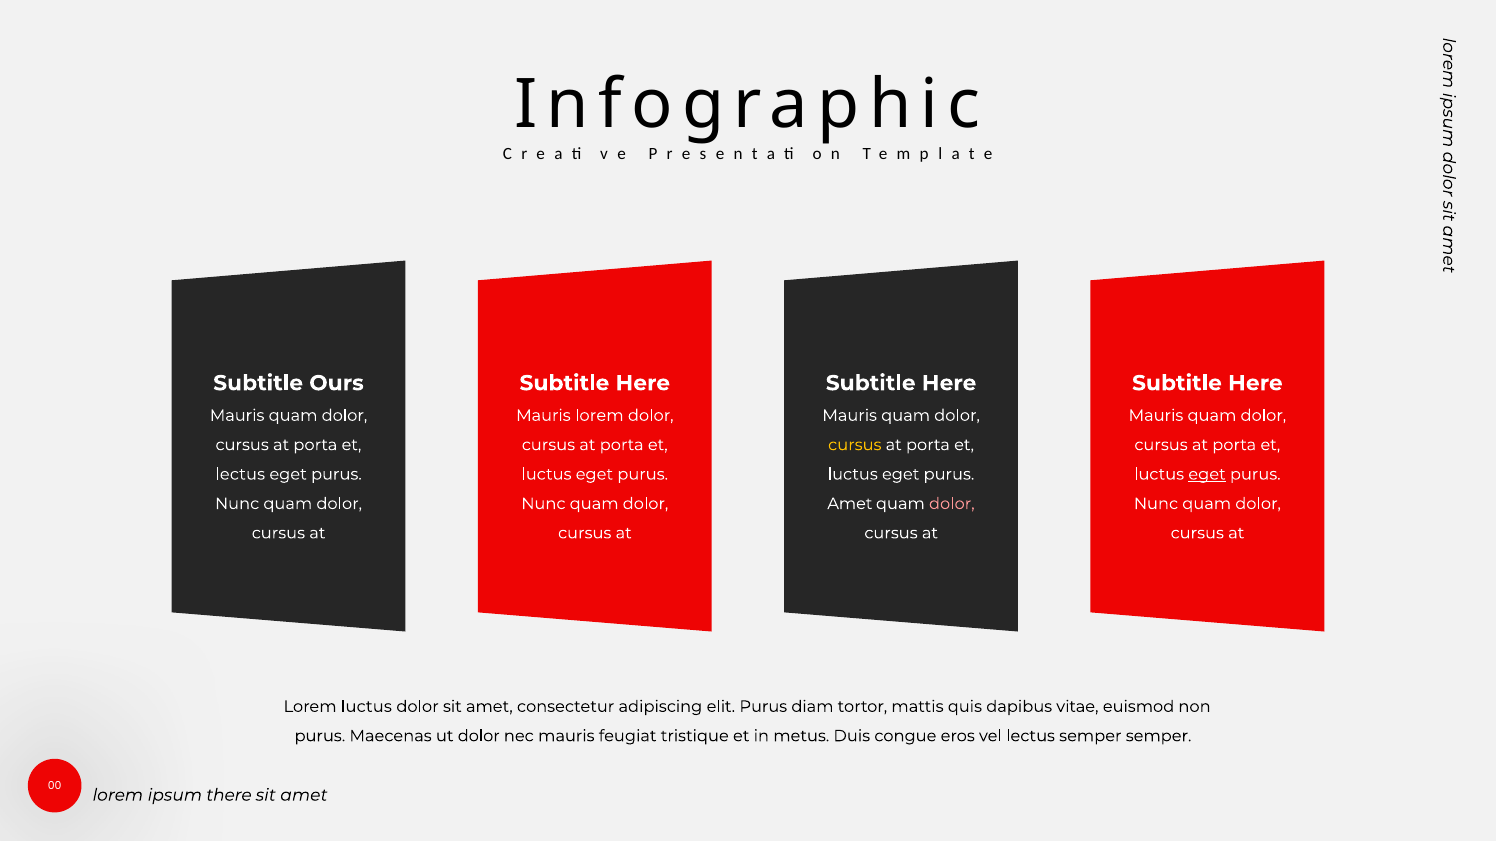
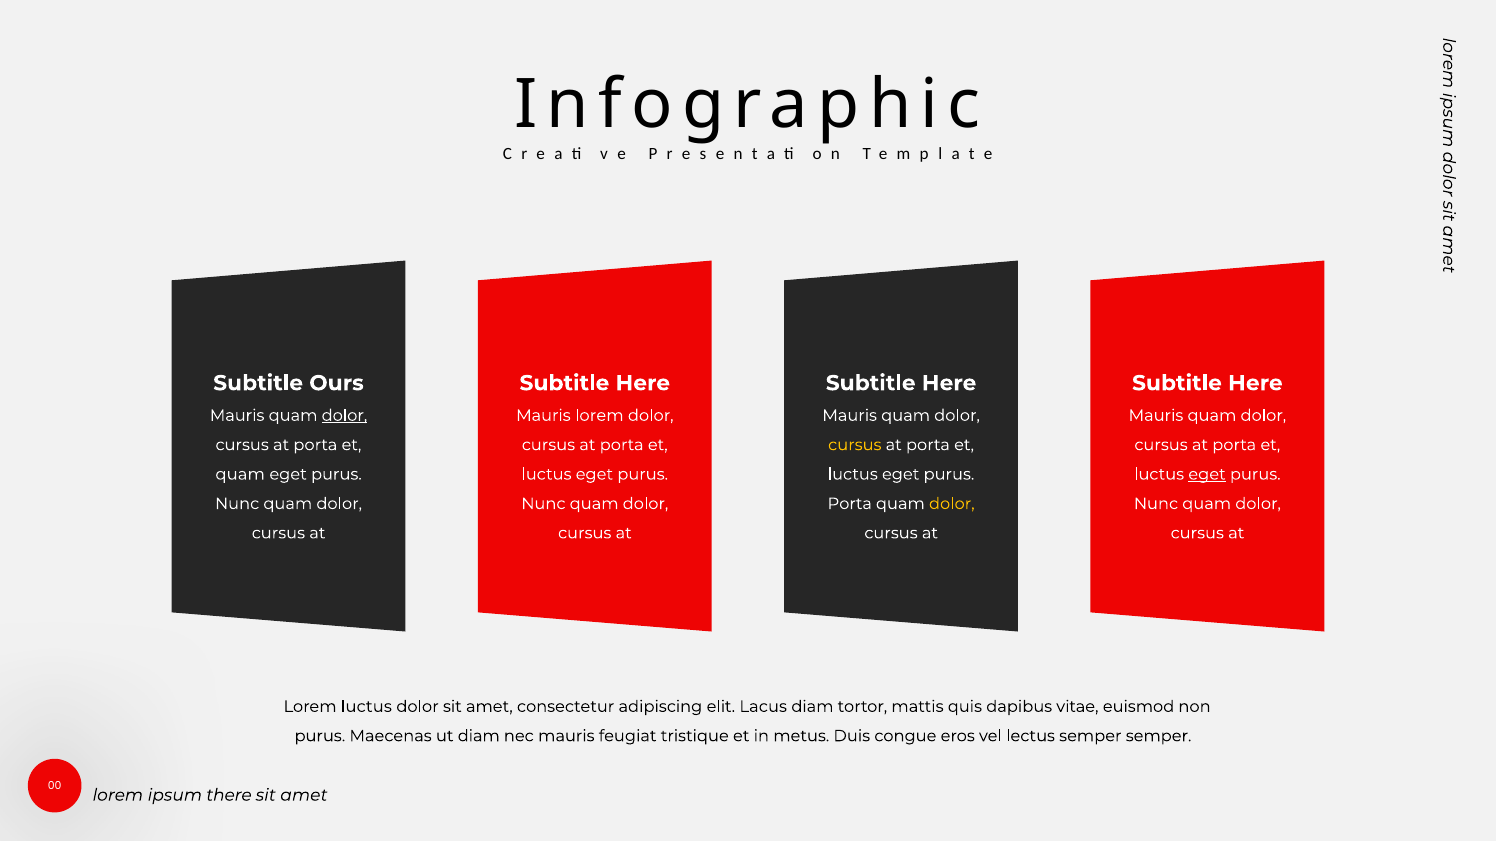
dolor underline: none -> present (344, 416)
lectus: lectus -> quam (240, 474)
Amet: Amet -> Porta (850, 504)
dolor colour: pink -> yellow (952, 504)
elit Purus: Purus -> Lacus (763, 707)
ut dolor: dolor -> diam (479, 736)
